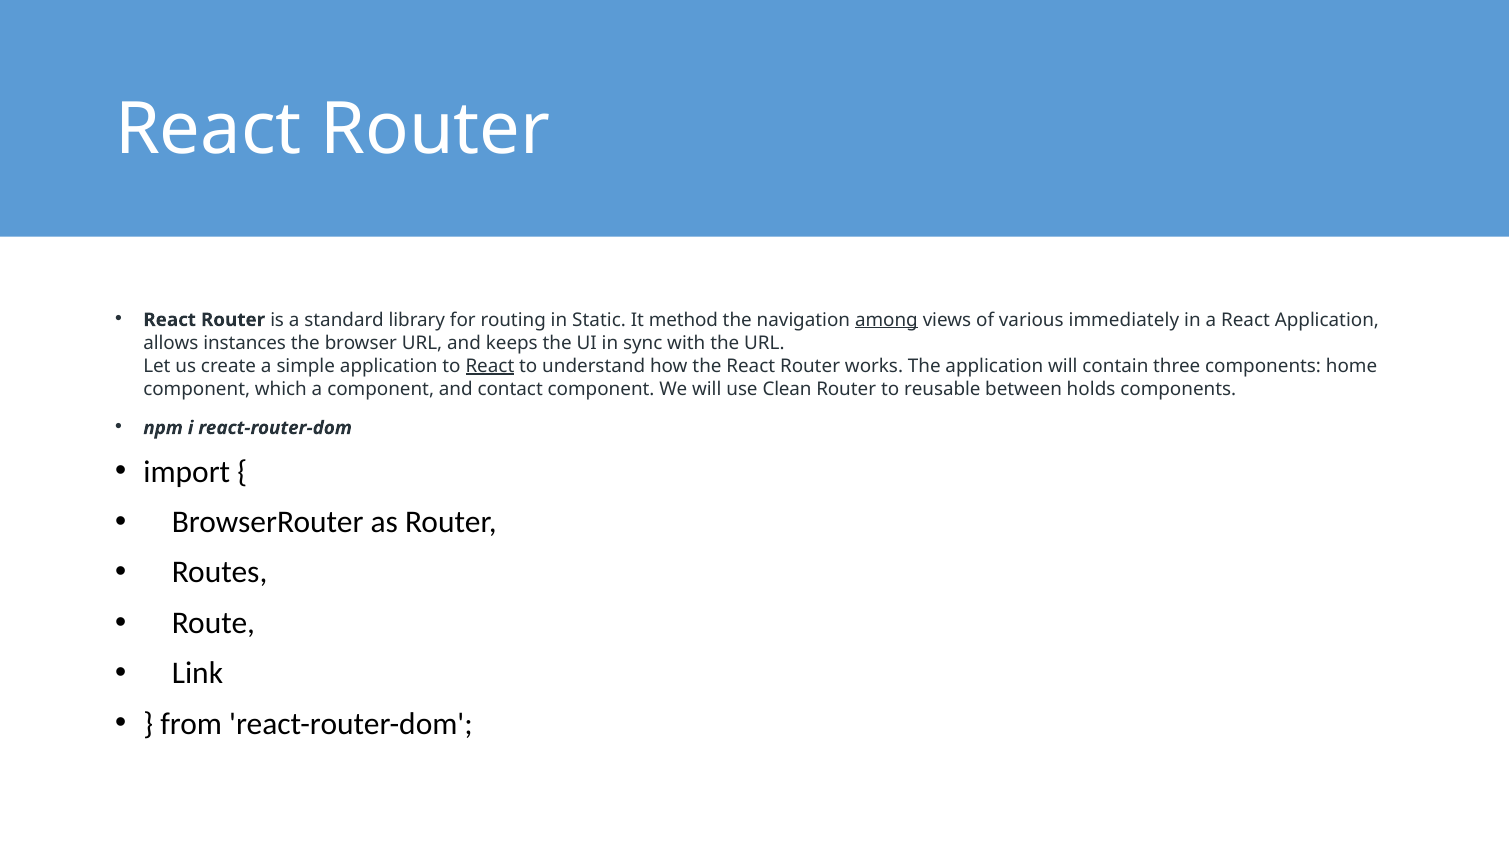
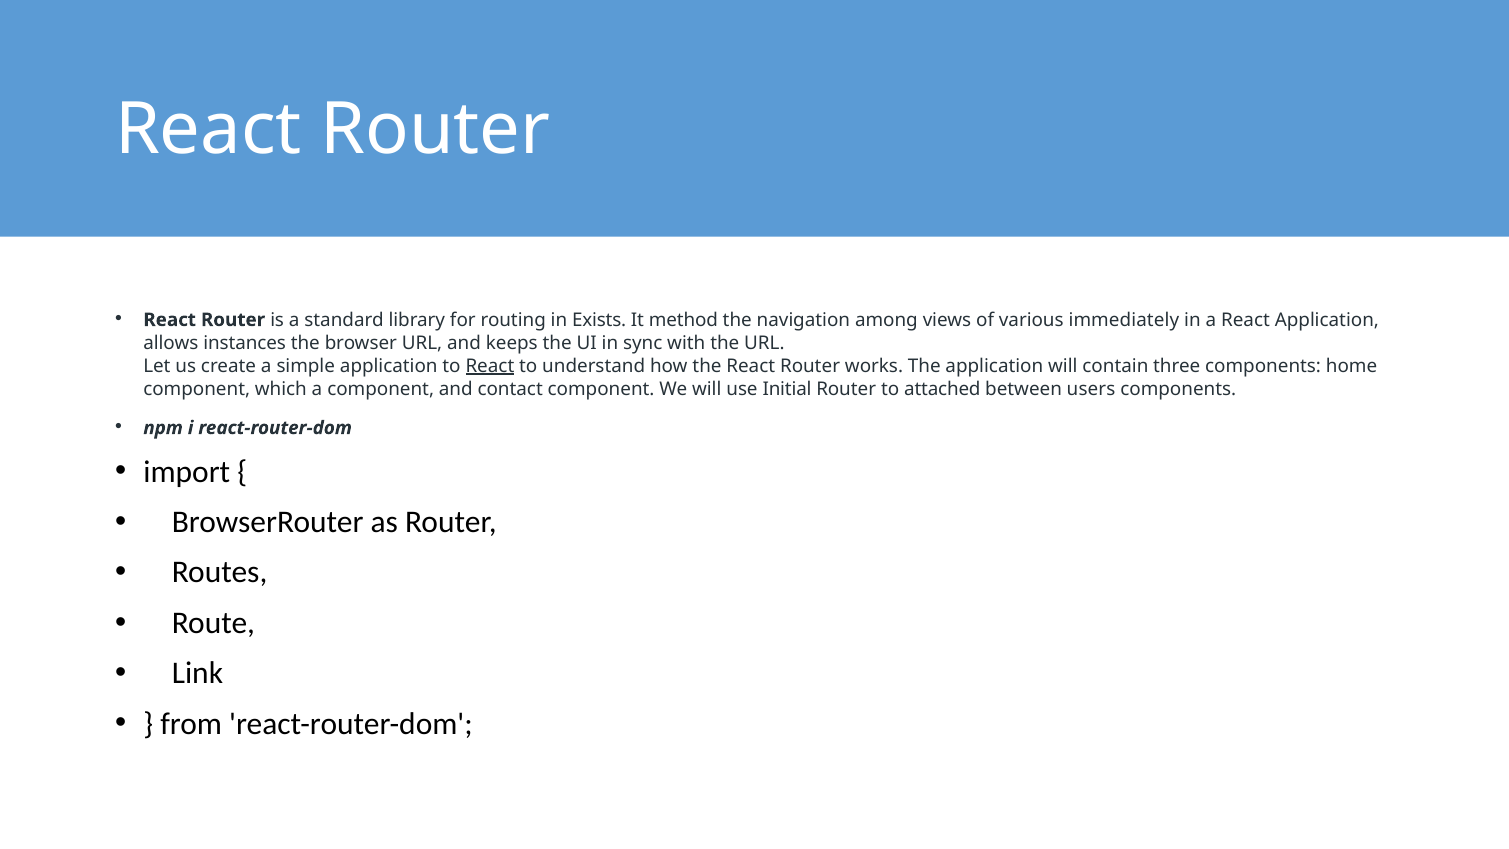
Static: Static -> Exists (599, 320)
among underline: present -> none (886, 320)
Clean: Clean -> Initial (787, 389)
reusable: reusable -> attached (942, 389)
holds: holds -> users (1091, 389)
